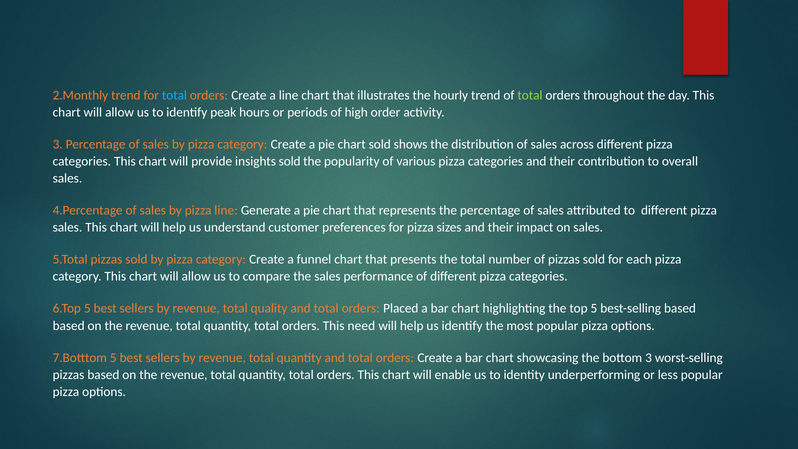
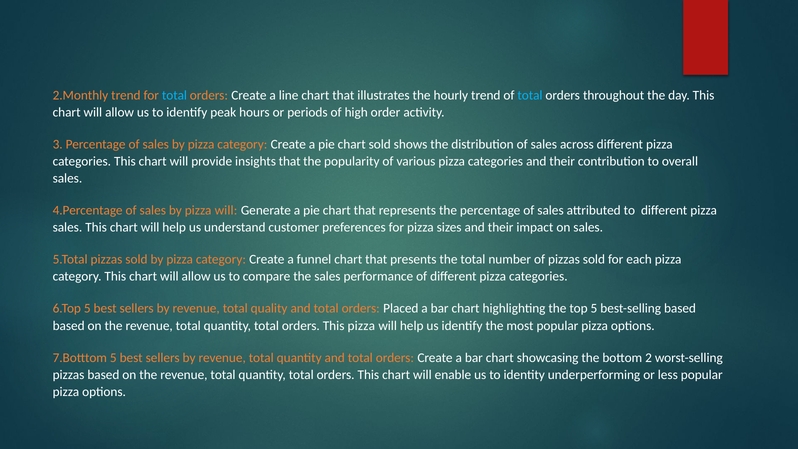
total colour: light green -> light blue (530, 95)
insights sold: sold -> that (290, 161)
by pizza line: line -> will (226, 210)
This need: need -> pizza (361, 326)
bottom 3: 3 -> 2 (649, 358)
